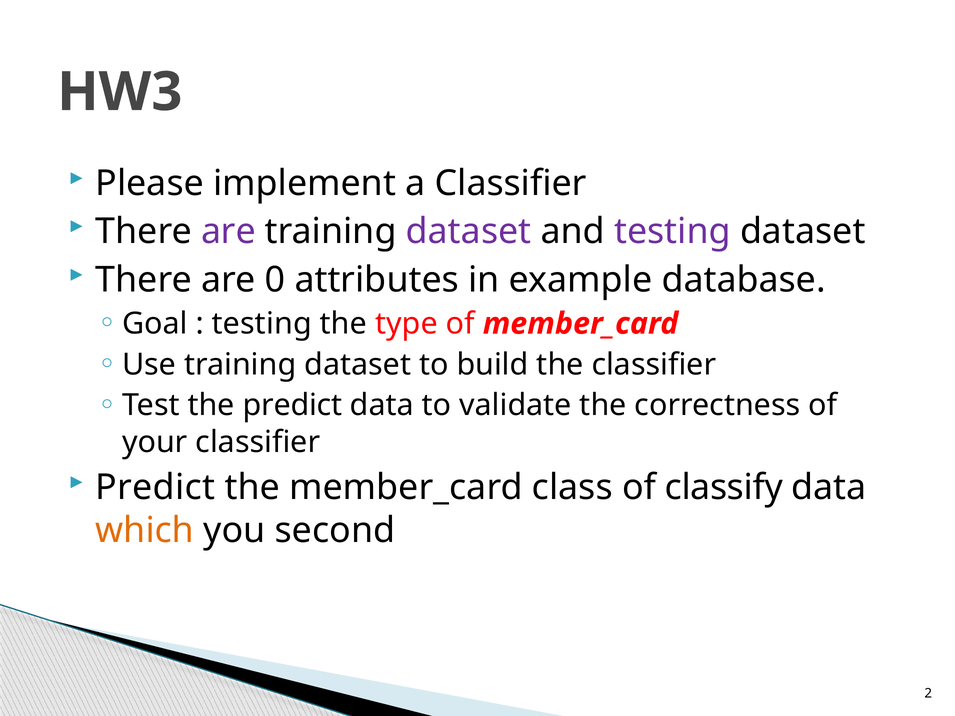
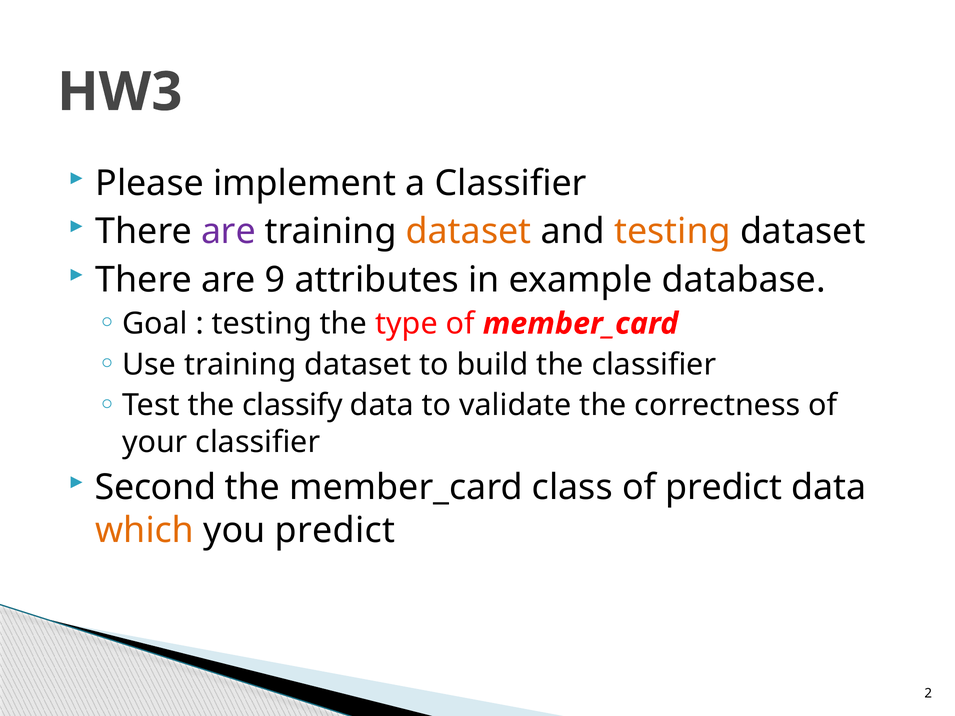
dataset colour: purple -> orange (469, 232)
testing colour: purple -> orange (672, 232)
0: 0 -> 9 (275, 280)
the predict: predict -> classify (292, 406)
Predict: Predict -> Second (156, 488)
of classify: classify -> predict (724, 488)
you second: second -> predict (335, 531)
